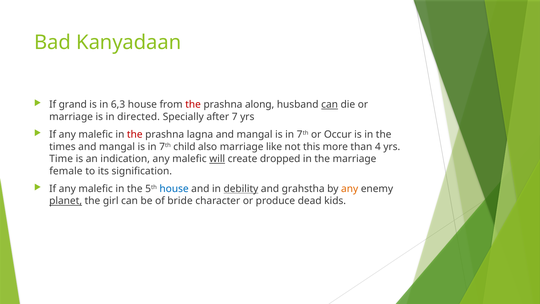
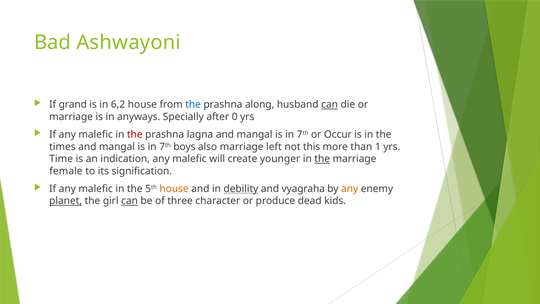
Kanyadaan: Kanyadaan -> Ashwayoni (129, 43)
6,3: 6,3 -> 6,2 (118, 105)
the colour: red -> blue (193, 105)
directed: directed -> anyways (139, 117)
7: 7 -> 0 (235, 117)
child: child -> boys (184, 147)
like: like -> left (274, 147)
4: 4 -> 1 (378, 147)
will underline: present -> none (217, 159)
dropped: dropped -> younger (280, 159)
the underline: none -> present (322, 159)
house colour: blue -> orange (174, 189)
grahstha: grahstha -> vyagraha (303, 189)
can underline: none -> present (130, 201)
bride: bride -> three (180, 201)
